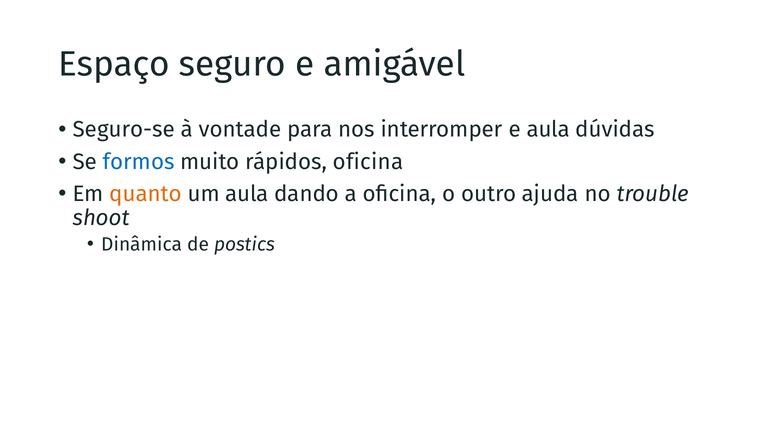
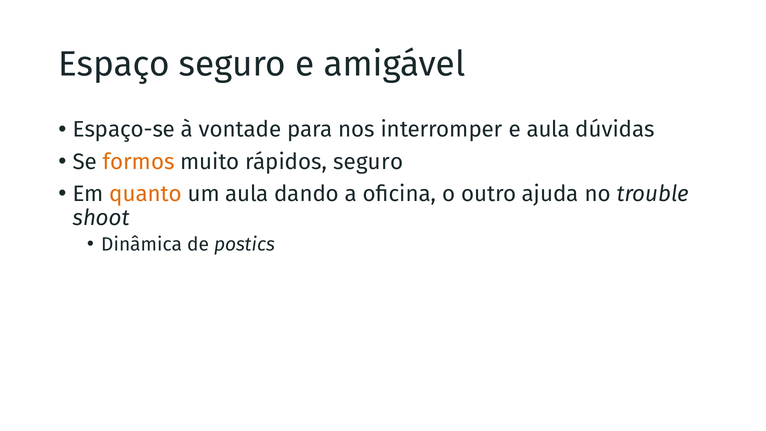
Seguro-se: Seguro-se -> Espaço-se (124, 130)
formos colour: blue -> orange (139, 162)
rápidos oficina: oficina -> seguro (368, 162)
